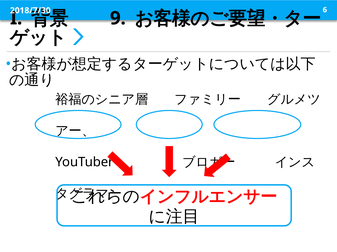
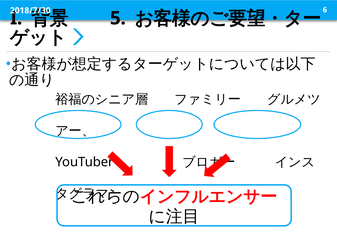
9: 9 -> 5 (118, 18)
